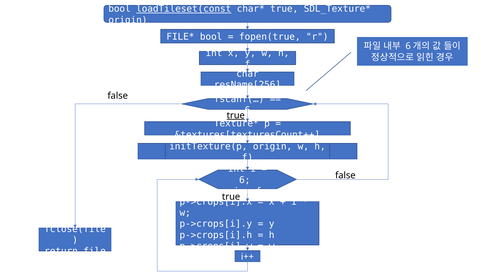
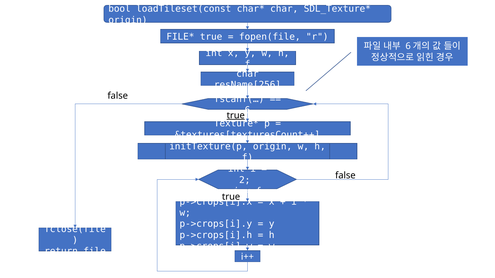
loadTileset(const underline: present -> none (184, 9)
true: true -> char (284, 9)
bool: bool -> true (211, 37)
fopen(true: fopen(true -> fopen(file (270, 37)
6: 6 -> 2 (245, 180)
